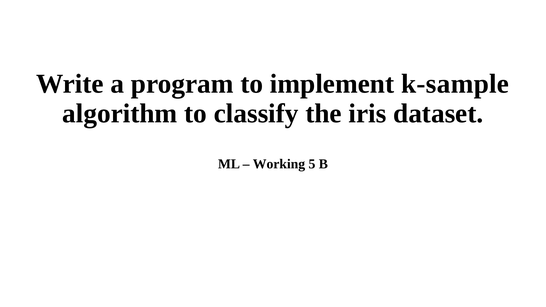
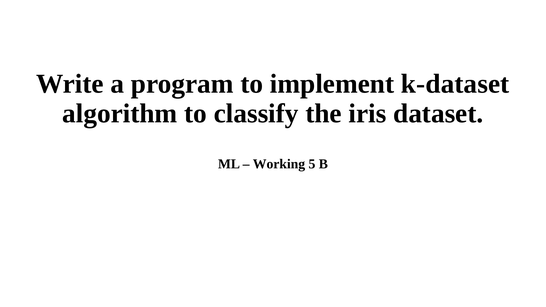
k-sample: k-sample -> k-dataset (455, 84)
